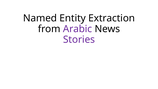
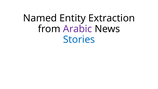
Stories colour: purple -> blue (79, 39)
